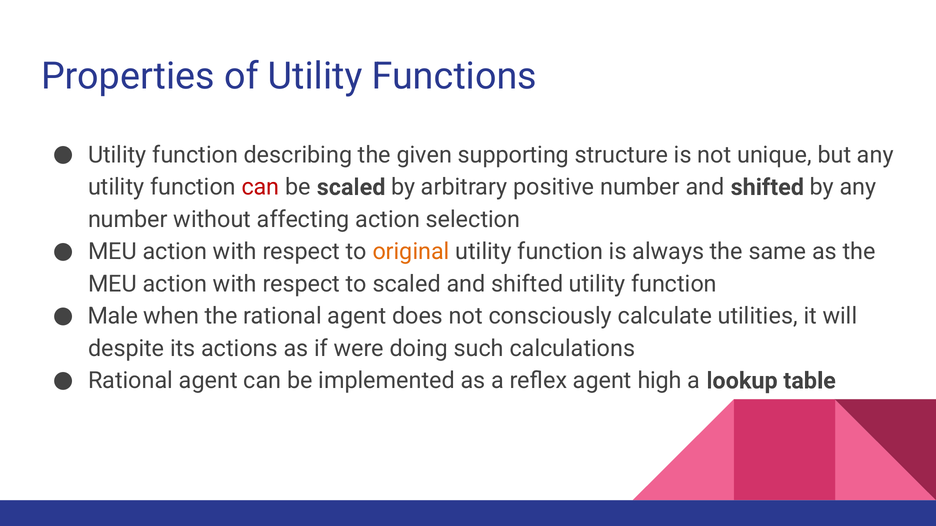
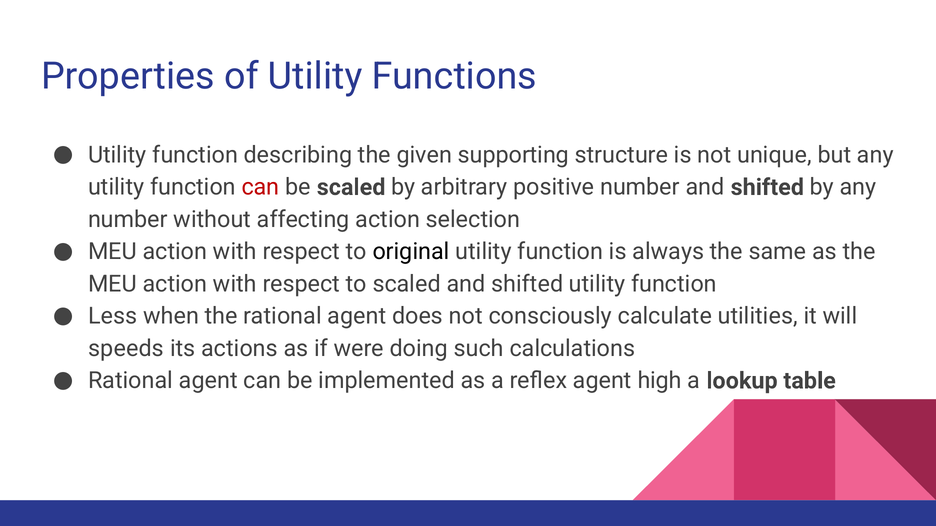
original colour: orange -> black (411, 252)
Male: Male -> Less (113, 317)
despite: despite -> speeds (126, 349)
